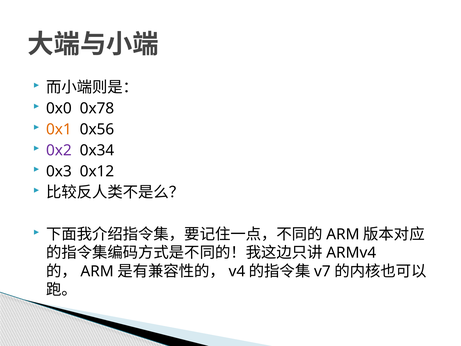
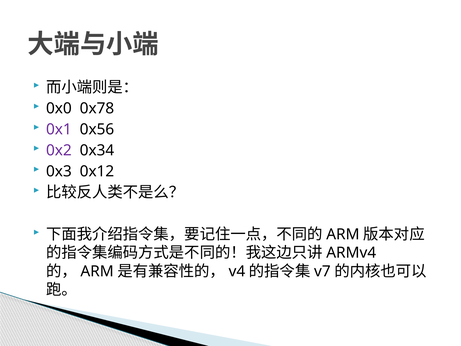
0x1 colour: orange -> purple (59, 129)
